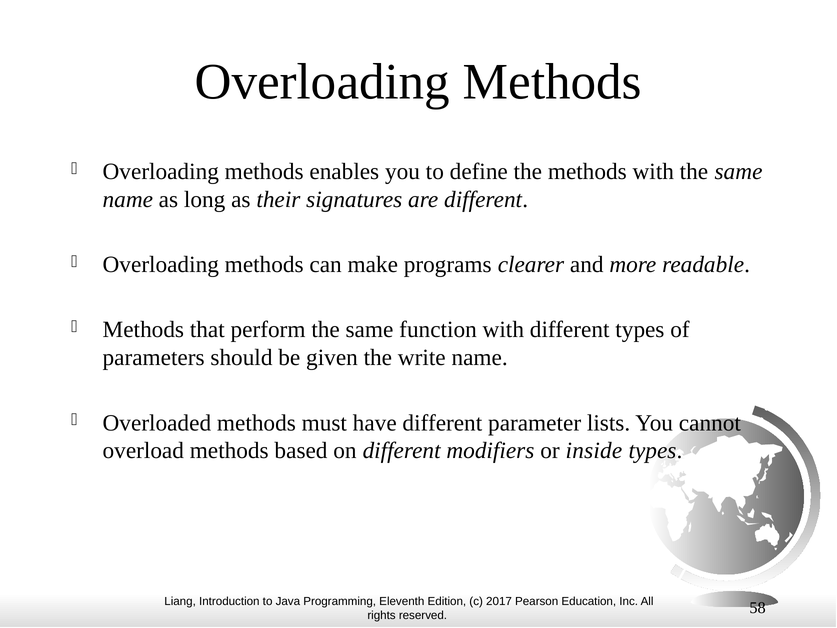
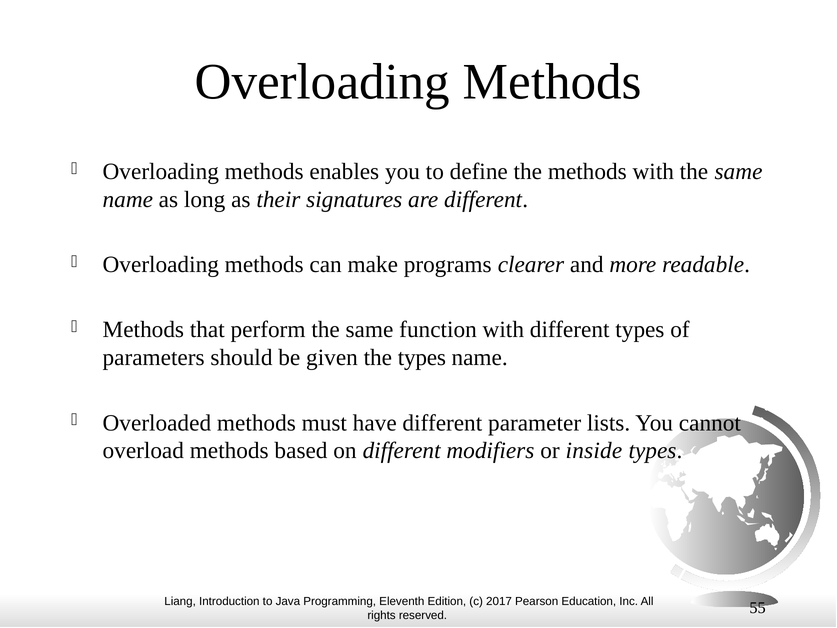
the write: write -> types (422, 358)
58: 58 -> 55 (758, 608)
